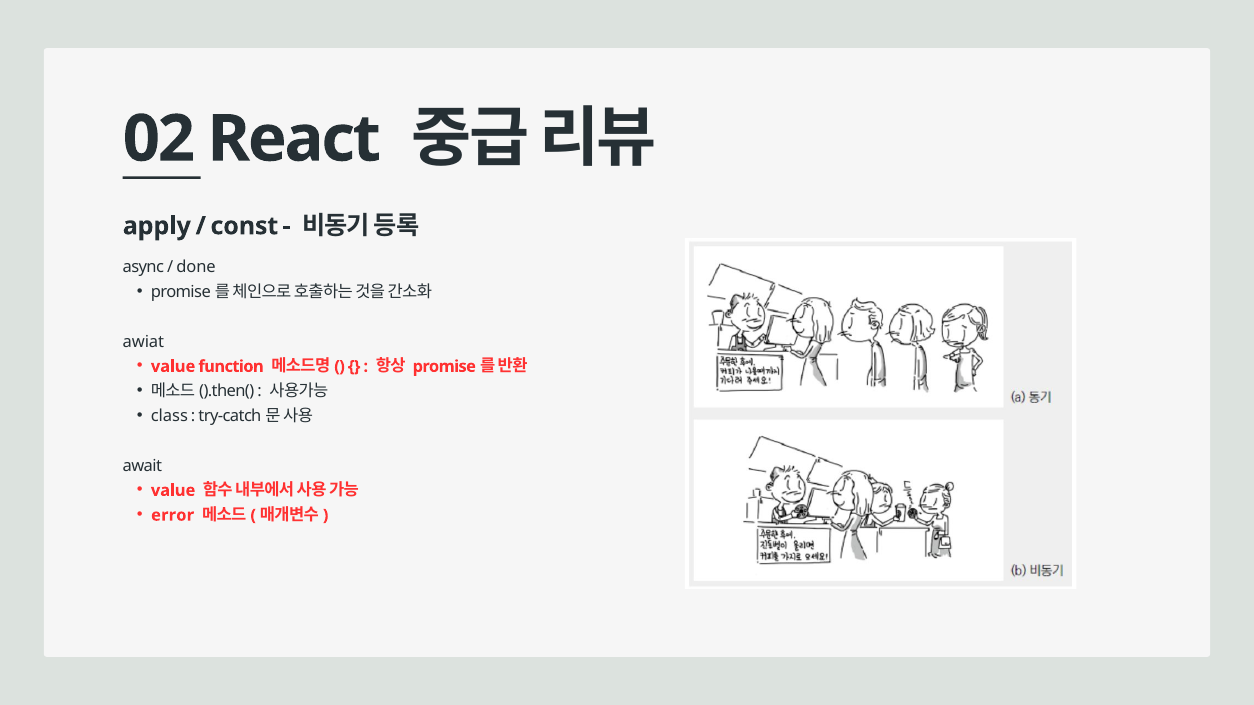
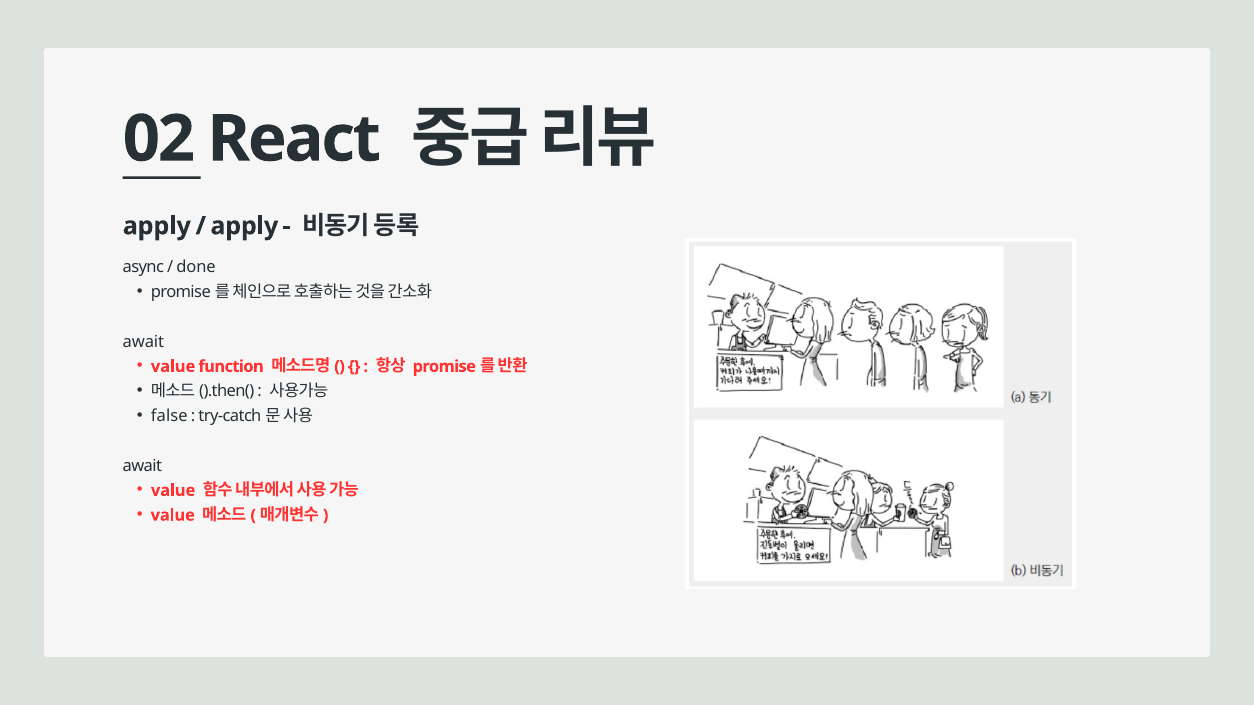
const: const -> apply (244, 226)
awiat: awiat -> await (143, 342)
class: class -> false (169, 416)
error: error -> value (173, 515)
